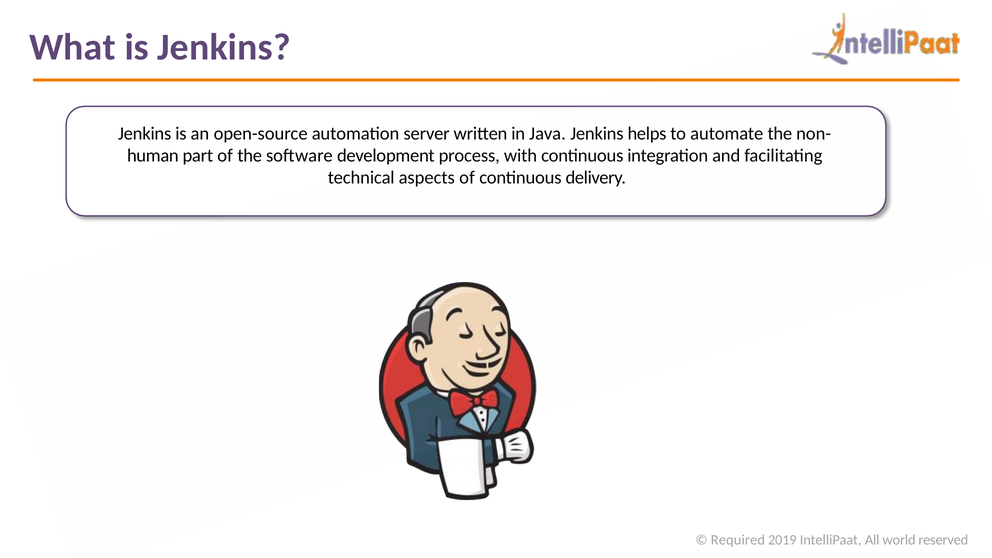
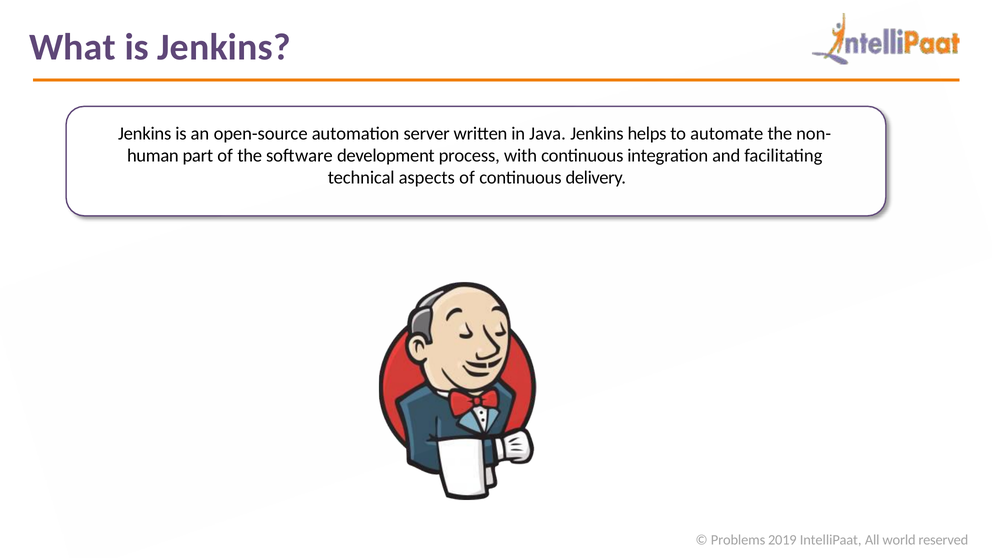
Required: Required -> Problems (738, 540)
